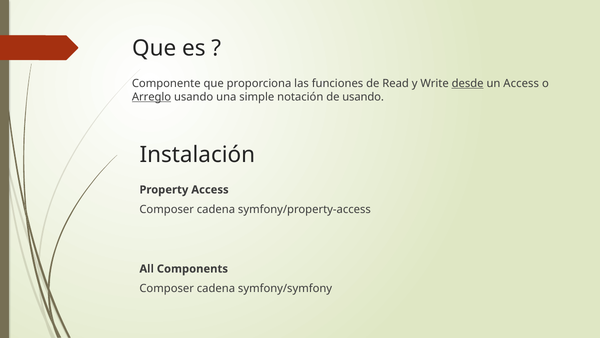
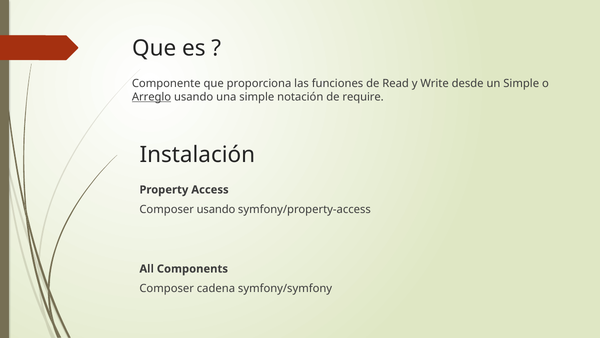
desde underline: present -> none (468, 83)
un Access: Access -> Simple (521, 83)
de usando: usando -> require (363, 97)
cadena: cadena -> usando (216, 209)
